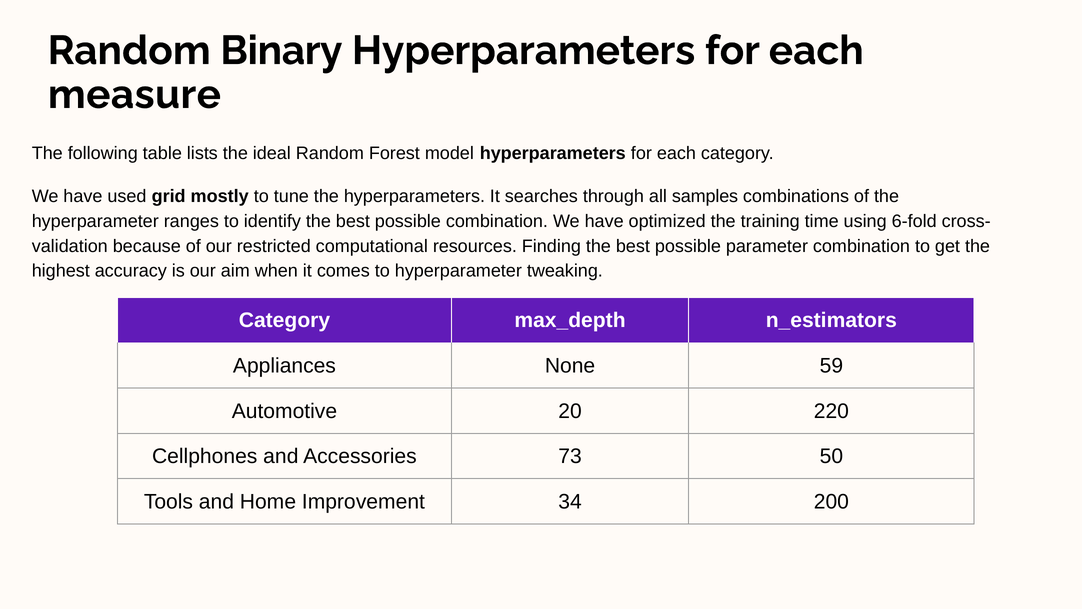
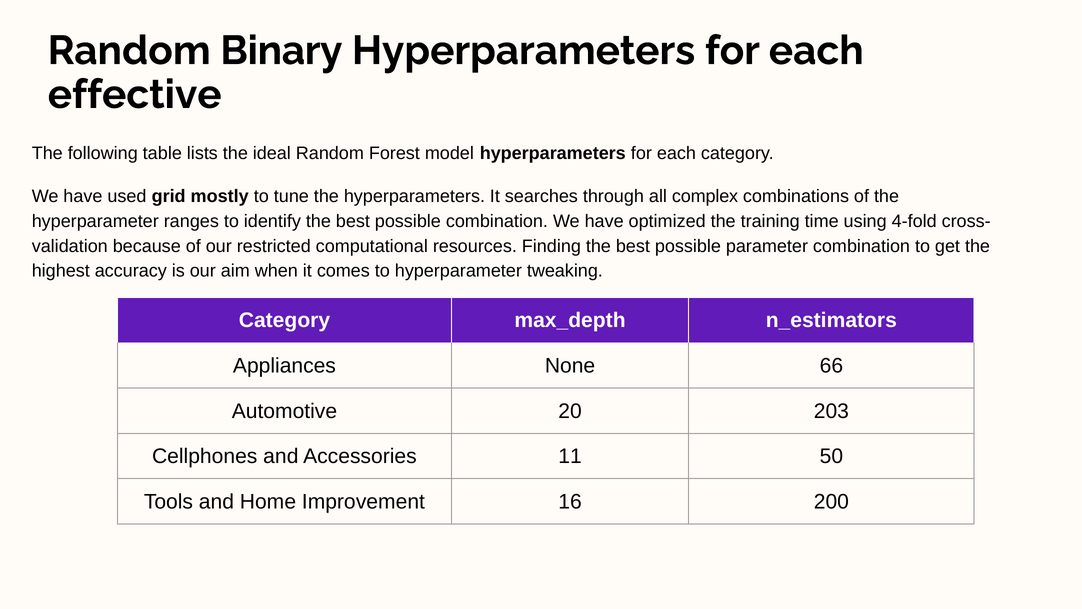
measure: measure -> effective (135, 95)
samples: samples -> complex (705, 196)
6-fold: 6-fold -> 4-fold (914, 221)
59: 59 -> 66 (831, 366)
220: 220 -> 203 (831, 411)
73: 73 -> 11 (570, 456)
34: 34 -> 16 (570, 501)
